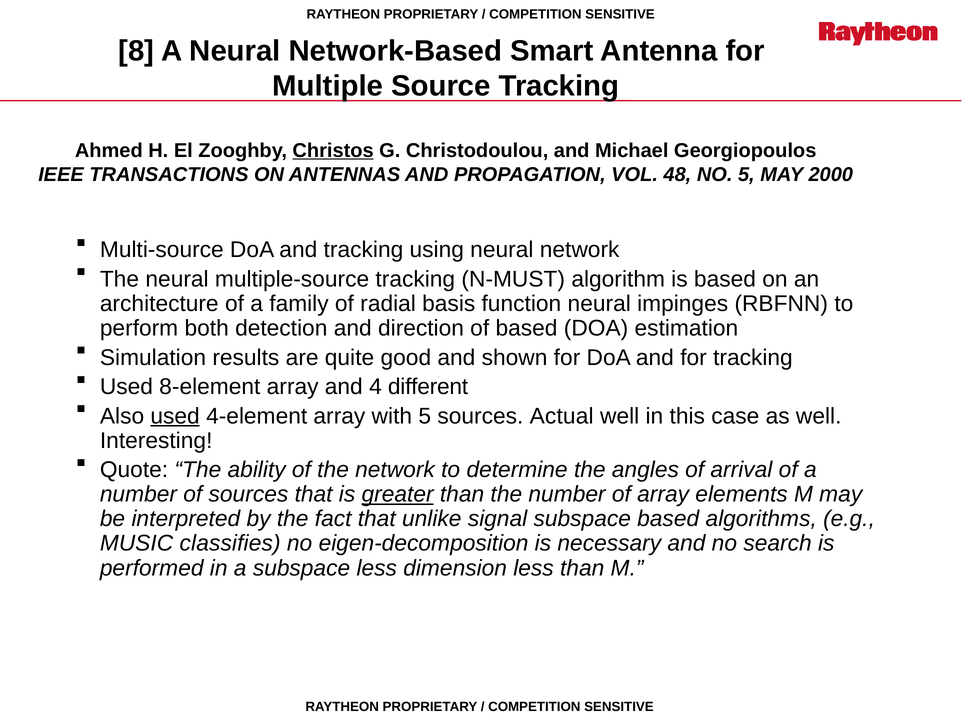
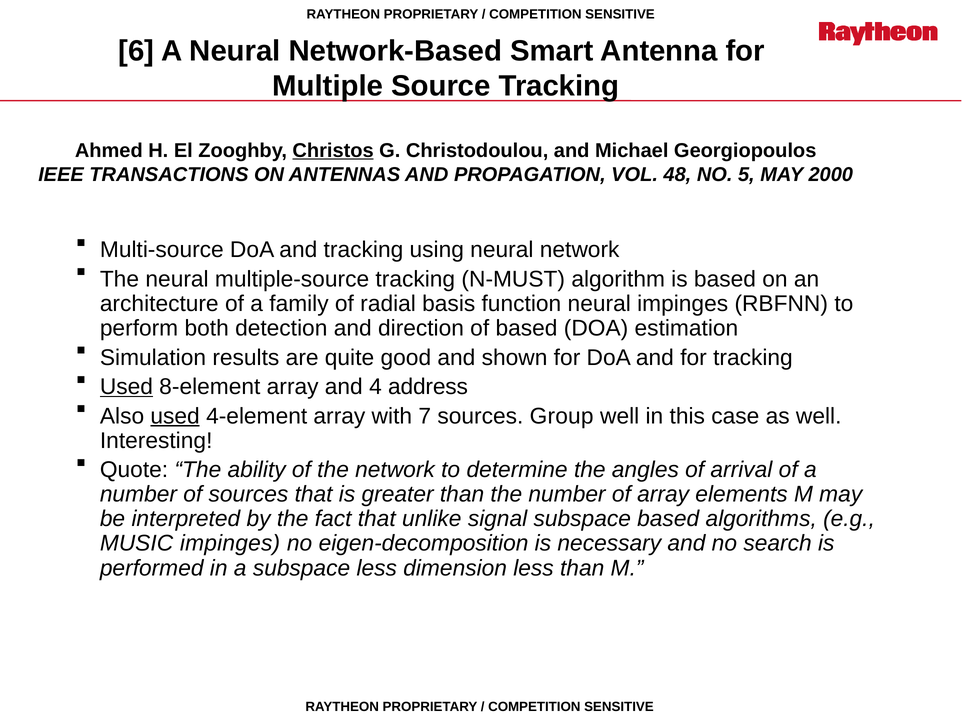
8: 8 -> 6 (136, 51)
Used underline: none -> present (126, 387)
different: different -> address (428, 387)
with 5: 5 -> 7 (425, 416)
Actual: Actual -> Group (562, 416)
greater underline: present -> none (398, 495)
MUSIC classifies: classifies -> impinges (230, 544)
